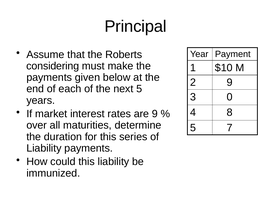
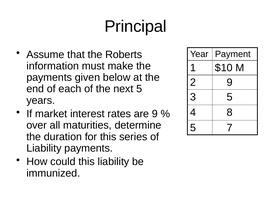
considering: considering -> information (53, 66)
3 0: 0 -> 5 (230, 97)
